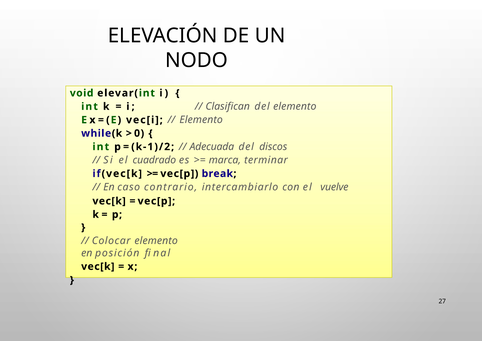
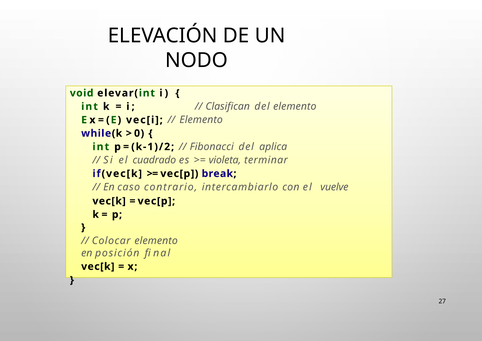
Adecuada: Adecuada -> Fibonacci (212, 147)
discos: discos -> aplica (273, 147)
marca: marca -> violeta (225, 160)
